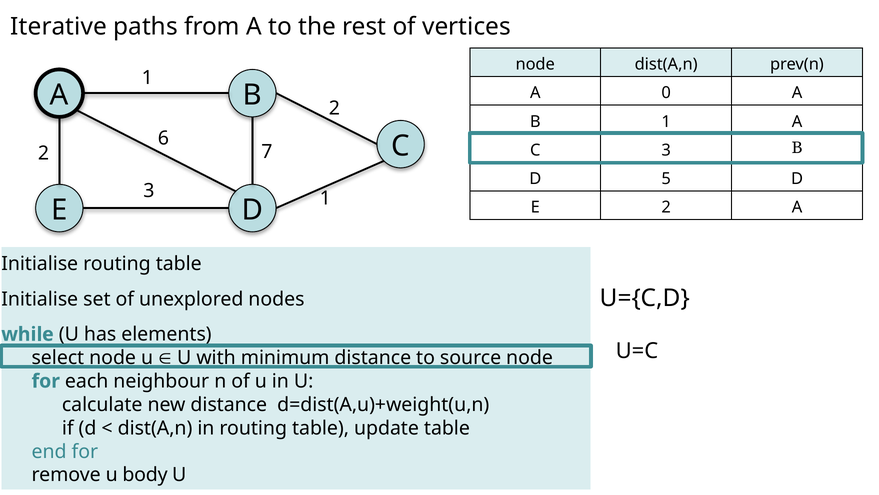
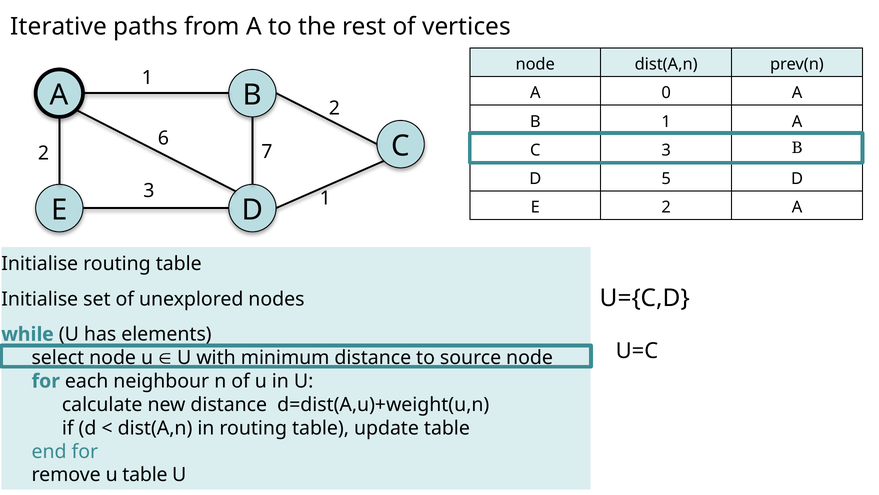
u body: body -> table (145, 475)
